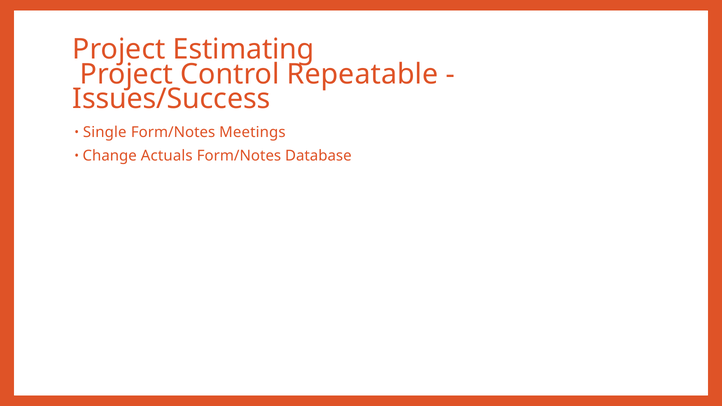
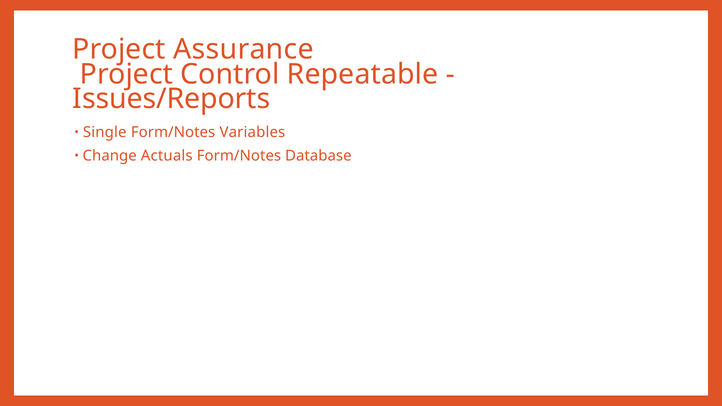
Estimating: Estimating -> Assurance (244, 50)
Issues/Success: Issues/Success -> Issues/Reports (171, 99)
Meetings: Meetings -> Variables (252, 132)
